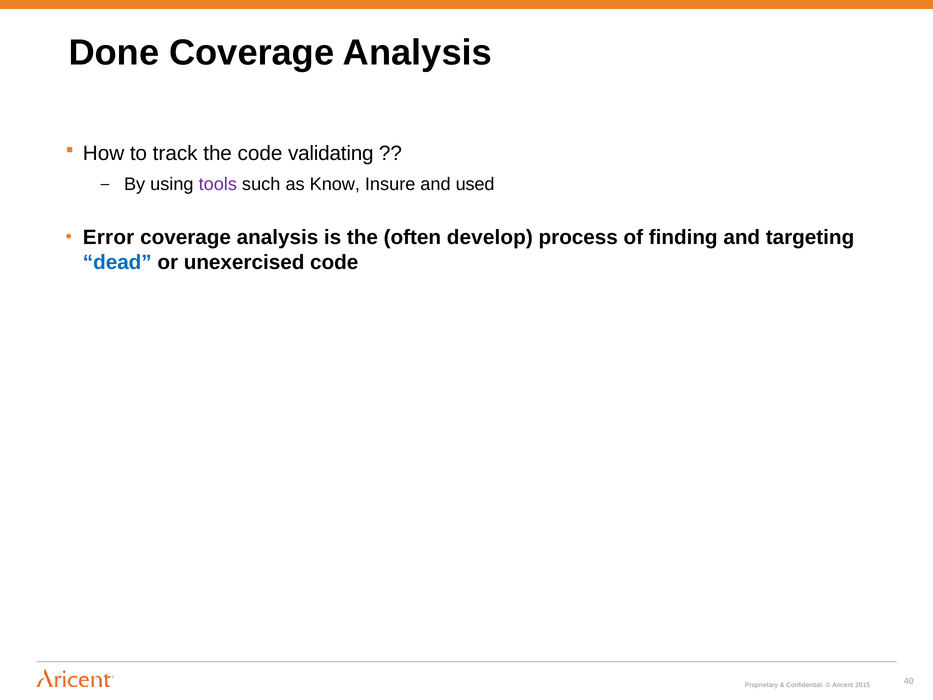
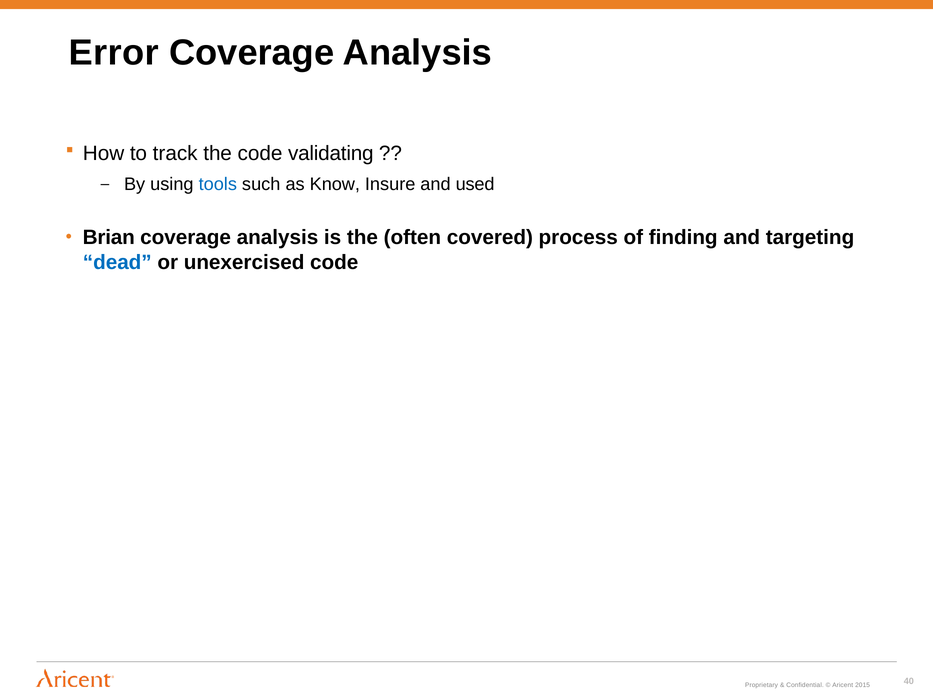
Done: Done -> Error (114, 53)
tools colour: purple -> blue (218, 184)
Error: Error -> Brian (109, 237)
develop: develop -> covered (490, 237)
